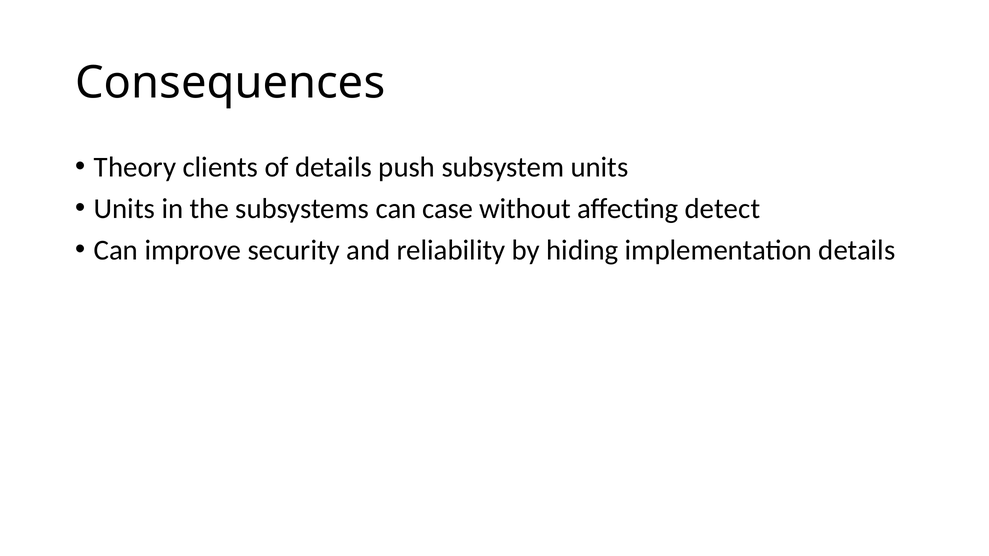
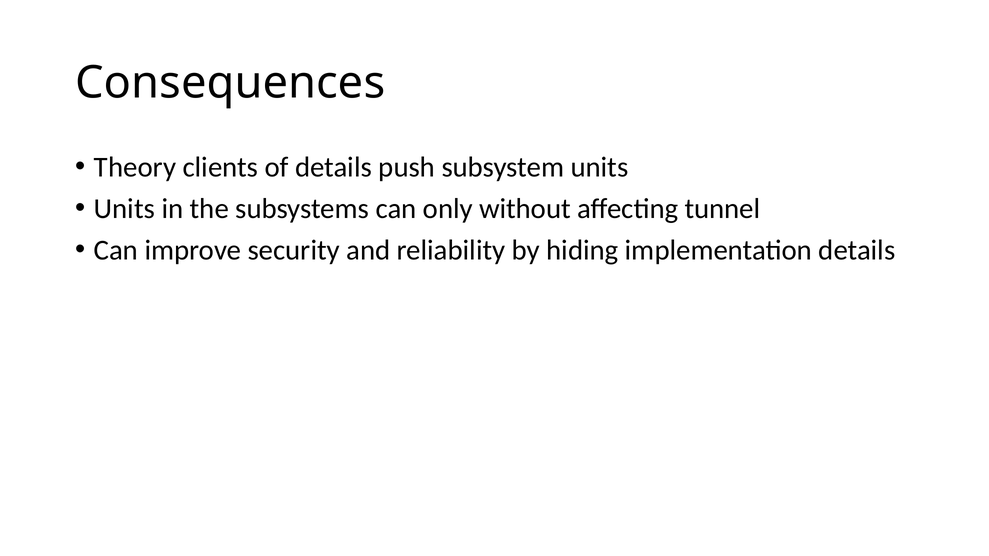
case: case -> only (448, 209)
detect: detect -> tunnel (723, 209)
